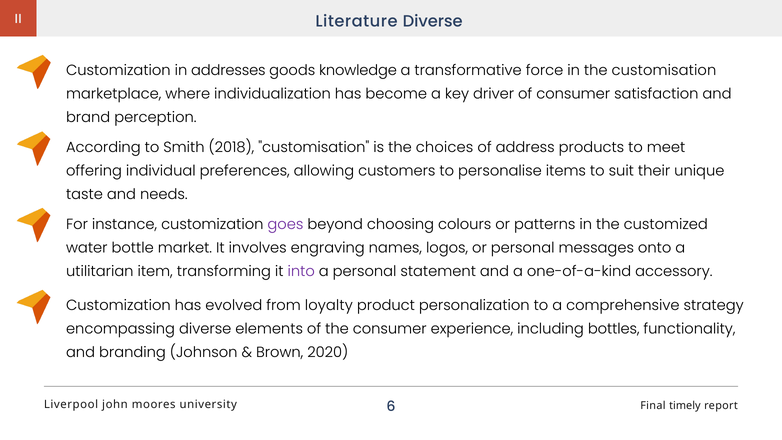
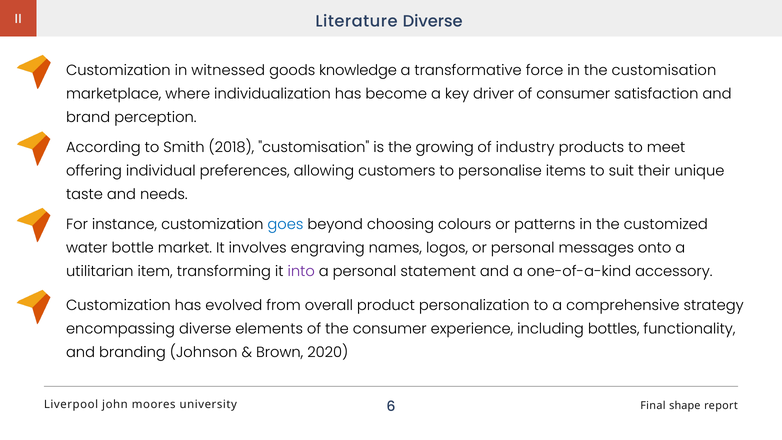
addresses: addresses -> witnessed (228, 70)
choices: choices -> growing (445, 147)
address: address -> industry (525, 147)
goes colour: purple -> blue (285, 225)
loyalty: loyalty -> overall (329, 305)
timely: timely -> shape (685, 405)
